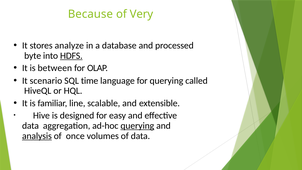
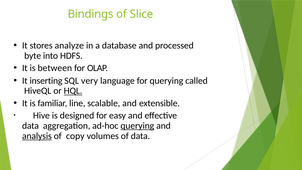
Because: Because -> Bindings (91, 14)
Very: Very -> Slice (141, 14)
HDFS underline: present -> none (71, 56)
scenario: scenario -> inserting (46, 81)
time: time -> very (90, 81)
HQL underline: none -> present (73, 91)
once: once -> copy (75, 136)
